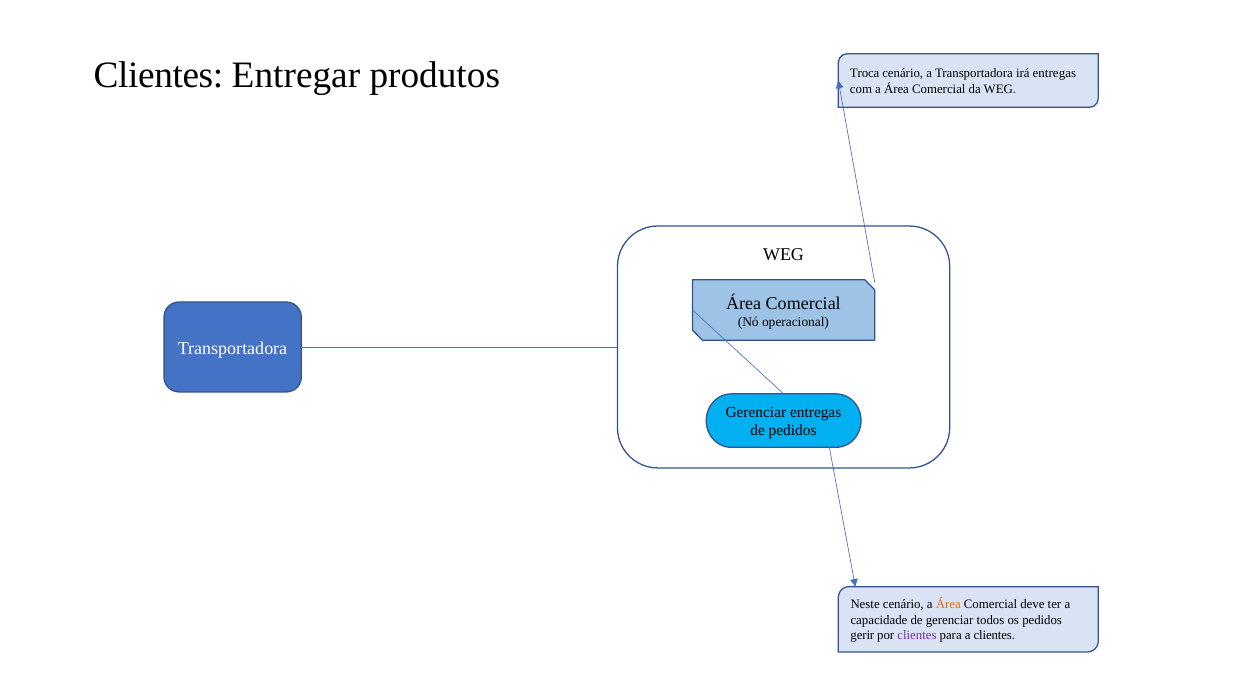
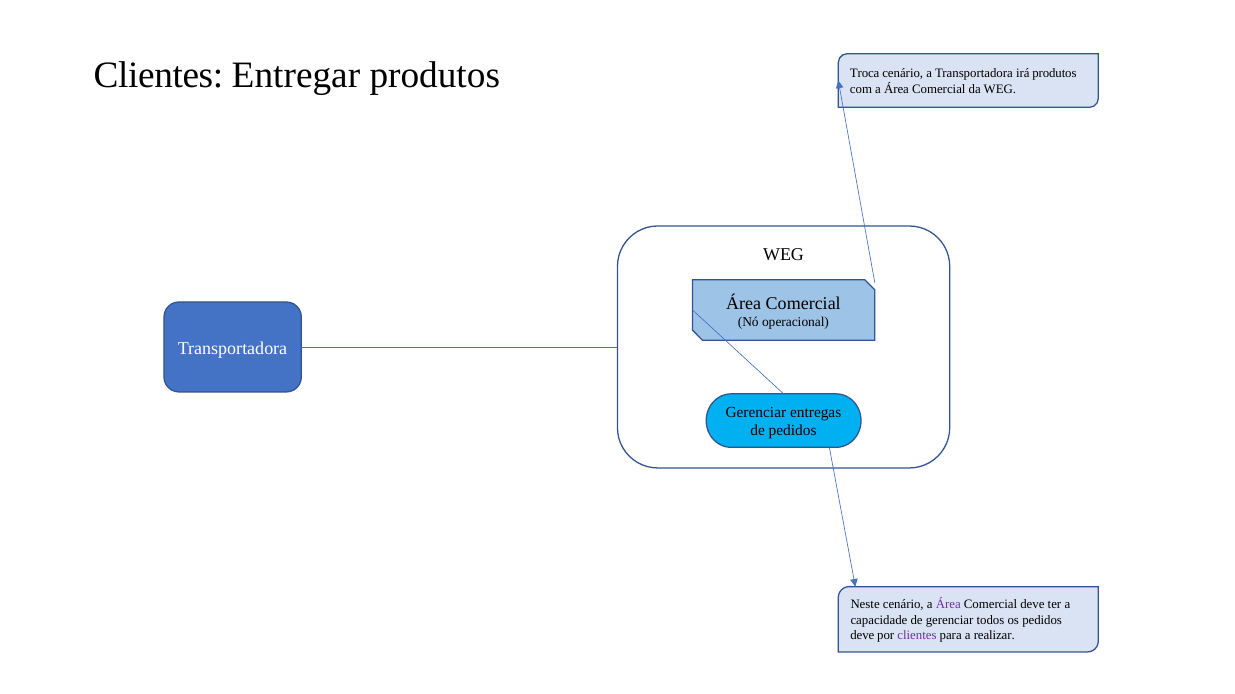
irá entregas: entregas -> produtos (1054, 74)
Área colour: orange -> purple (948, 605)
gerir: gerir -> deve (862, 636)
a clientes: clientes -> realizar (994, 636)
